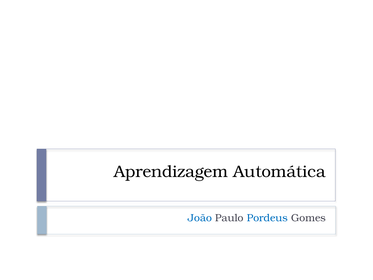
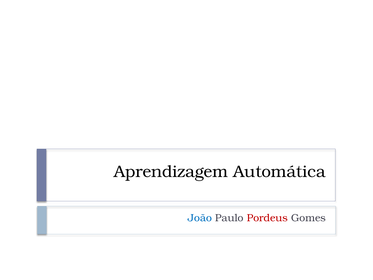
Pordeus colour: blue -> red (267, 218)
